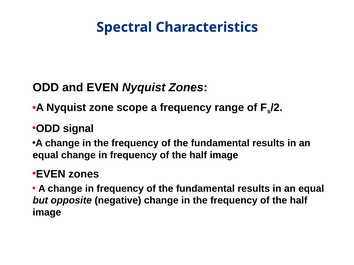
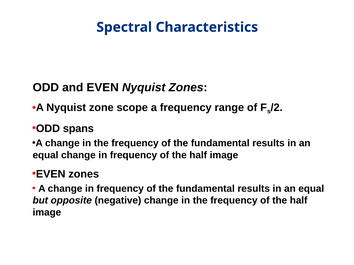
signal: signal -> spans (78, 129)
